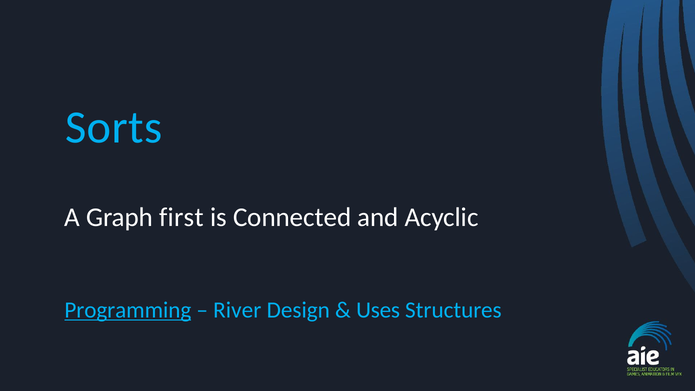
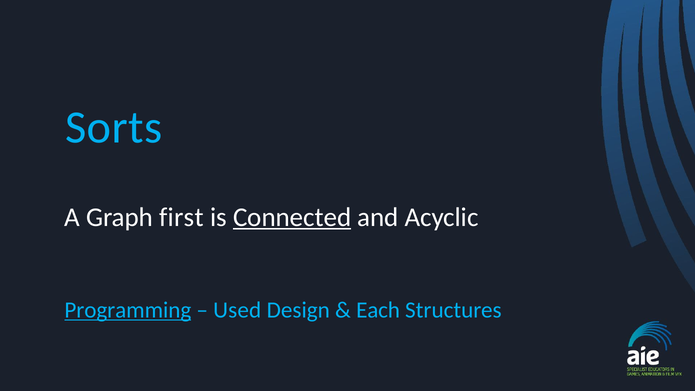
Connected underline: none -> present (292, 217)
River: River -> Used (237, 310)
Uses: Uses -> Each (378, 310)
